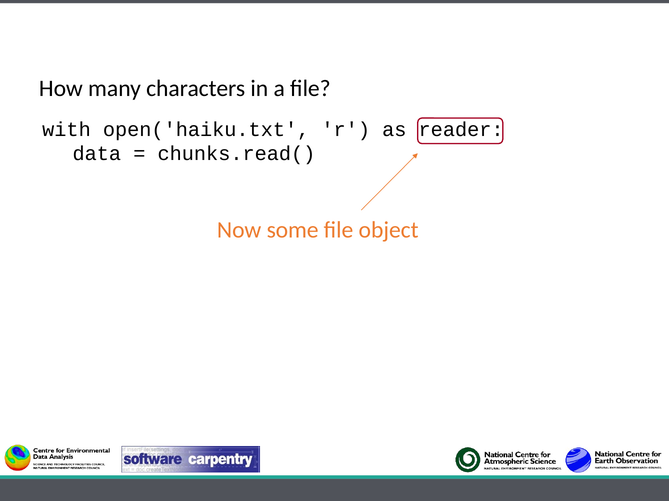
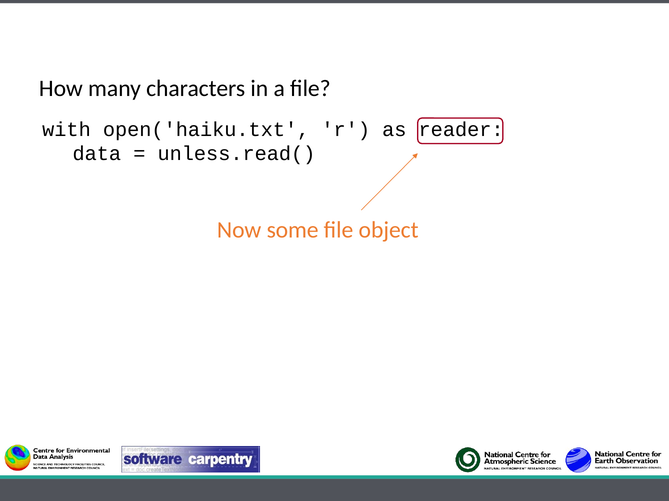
chunks.read(: chunks.read( -> unless.read( (236, 154)
